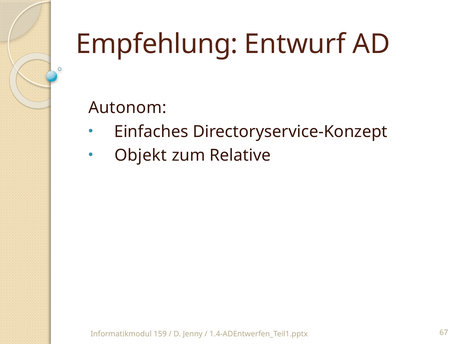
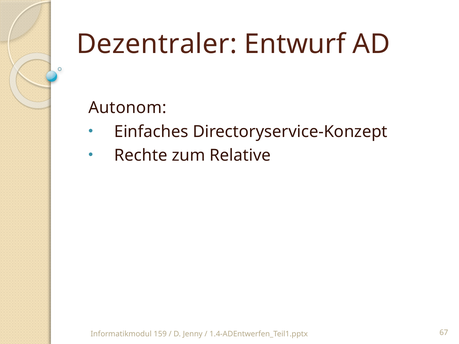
Empfehlung: Empfehlung -> Dezentraler (157, 44)
Objekt: Objekt -> Rechte (141, 155)
